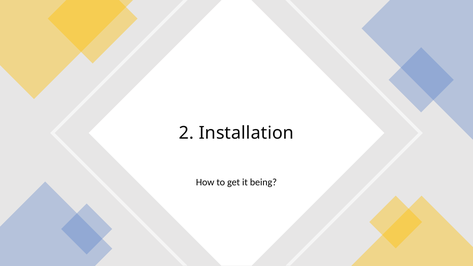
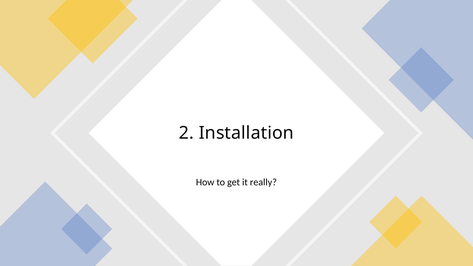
being: being -> really (263, 182)
